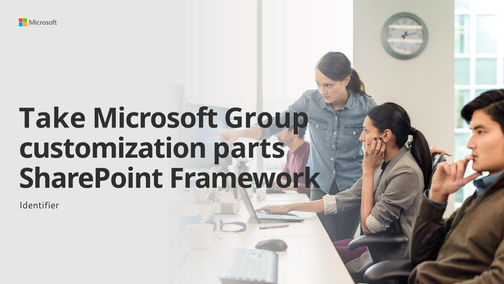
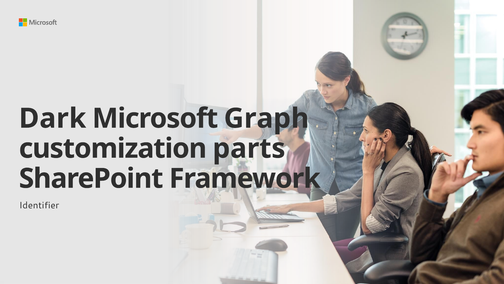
Take: Take -> Dark (53, 118)
Group: Group -> Graph (266, 118)
